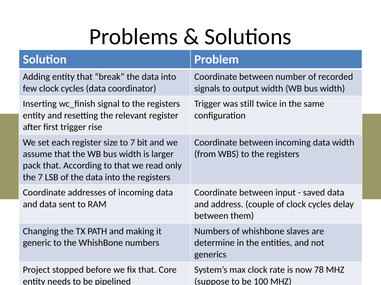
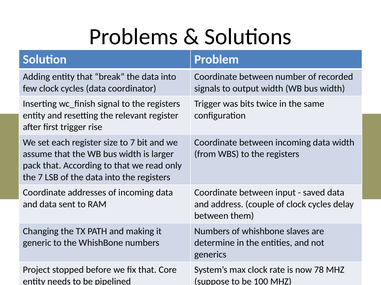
still: still -> bits (247, 104)
